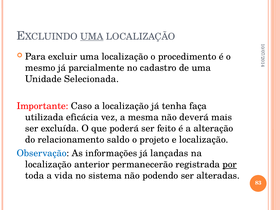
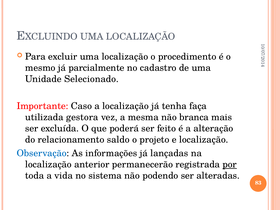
UMA underline: present -> none (92, 37)
Selecionada: Selecionada -> Selecionado (91, 79)
eficácia: eficácia -> gestora (82, 117)
deverá: deverá -> branca (194, 117)
